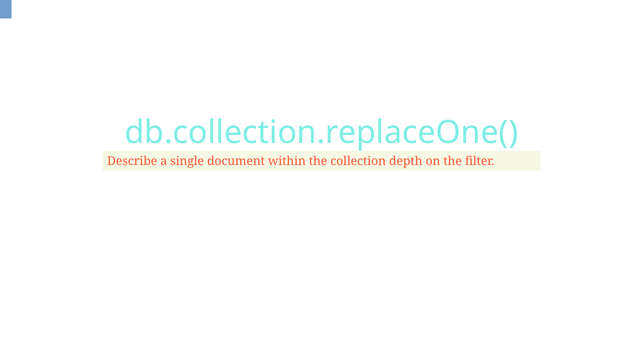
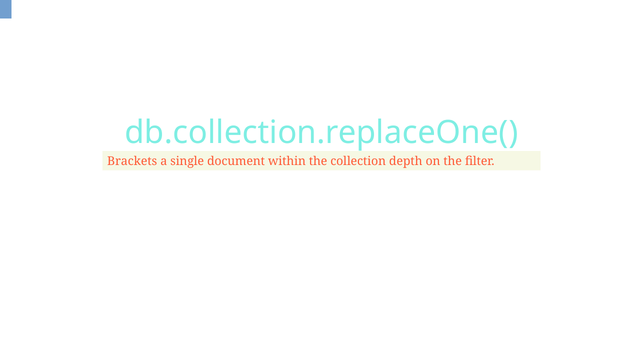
Describe: Describe -> Brackets (132, 161)
